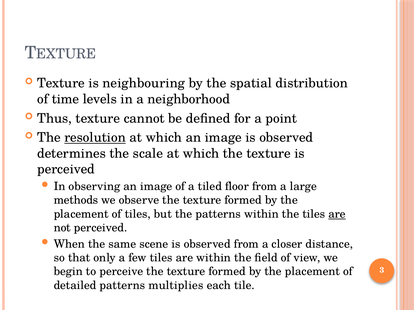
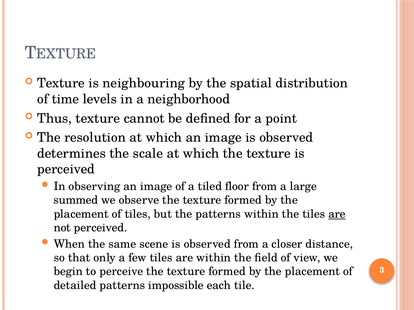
resolution underline: present -> none (95, 138)
methods: methods -> summed (76, 200)
multiplies: multiplies -> impossible (176, 286)
